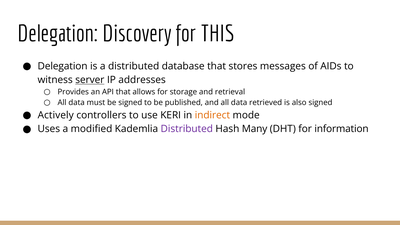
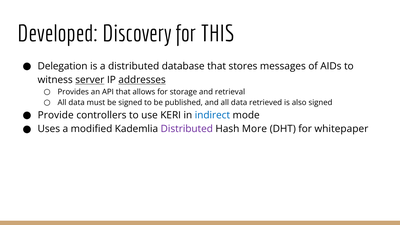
Delegation: Delegation -> Developed (58, 34)
addresses underline: none -> present (142, 80)
Actively: Actively -> Provide (56, 115)
indirect colour: orange -> blue (212, 115)
Many: Many -> More (254, 129)
information: information -> whitepaper (341, 129)
